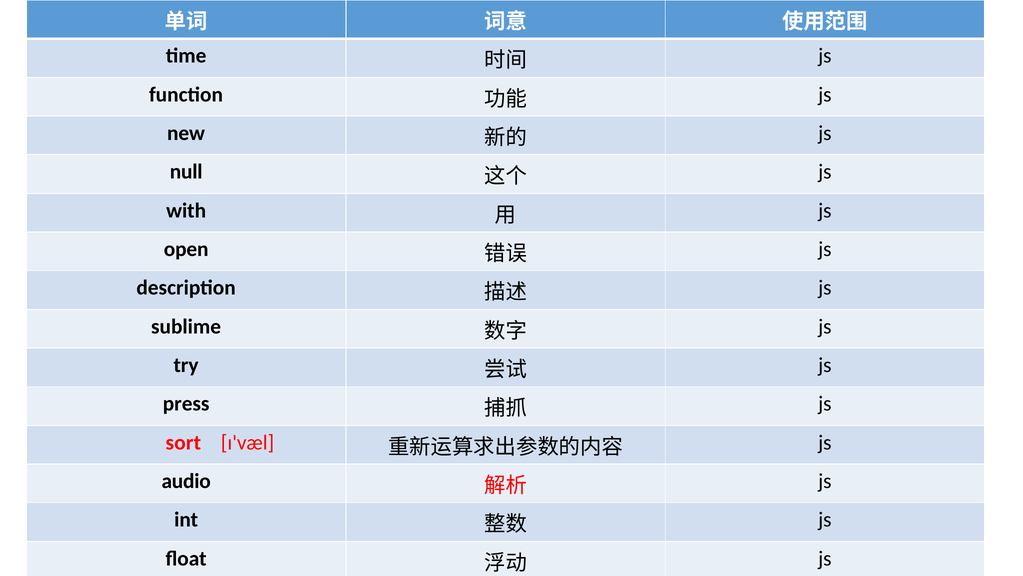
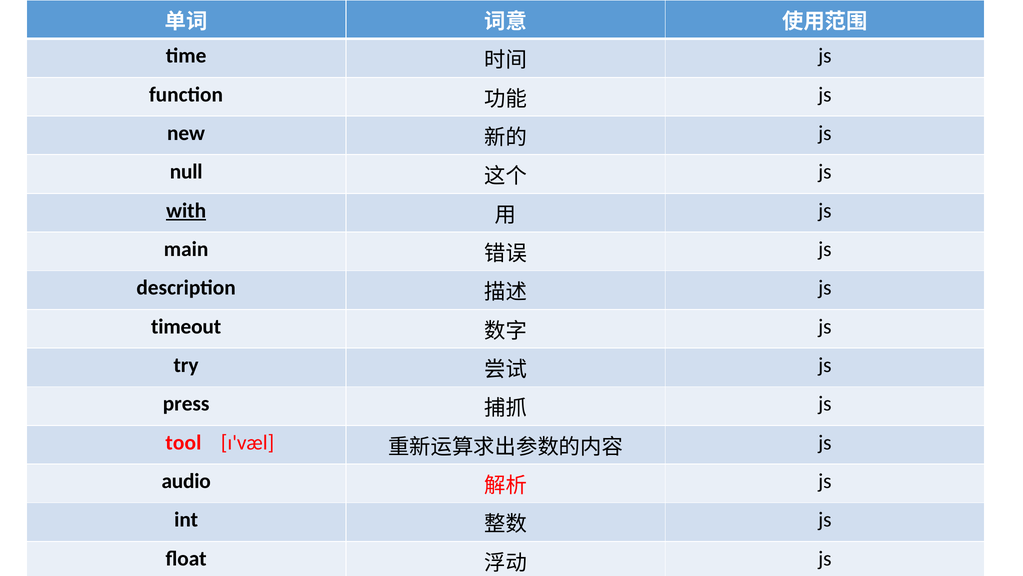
with underline: none -> present (186, 210)
open: open -> main (186, 249)
sublime: sublime -> timeout (186, 326)
sort: sort -> tool (183, 442)
